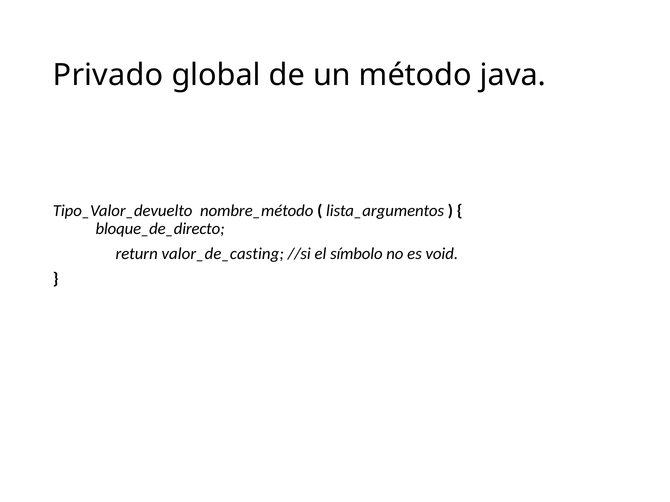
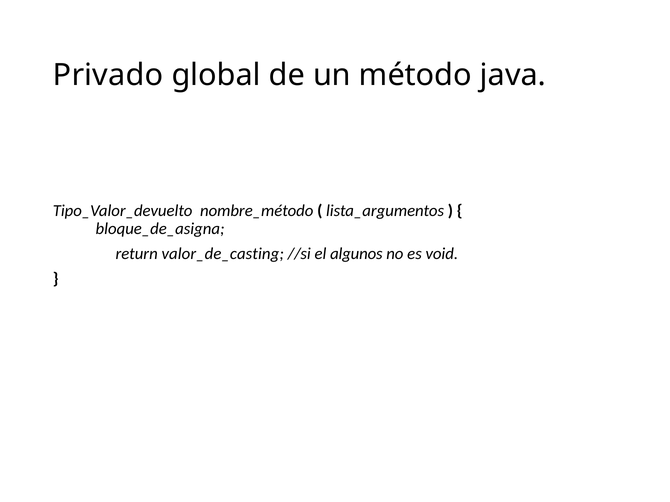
bloque_de_directo: bloque_de_directo -> bloque_de_asigna (160, 229)
símbolo: símbolo -> algunos (356, 254)
